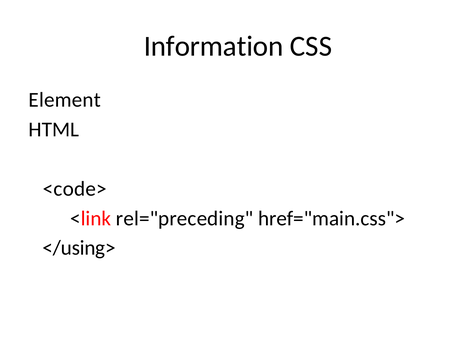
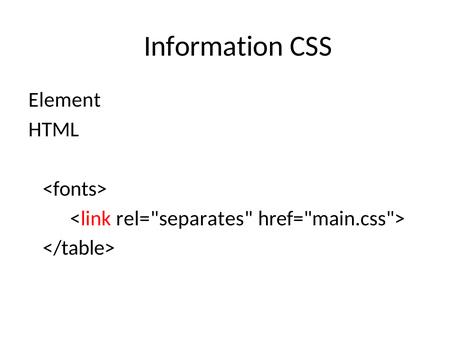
<code>: <code> -> <fonts> (75, 189)
rel="preceding: rel="preceding -> rel="separates (185, 218)
</using>: </using> -> </table> (79, 248)
